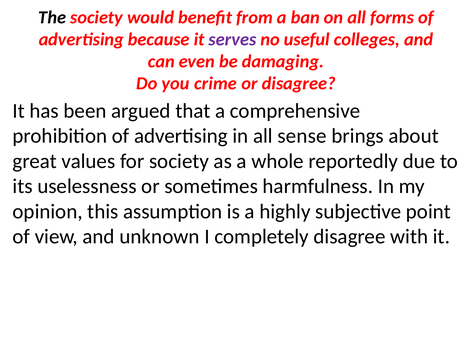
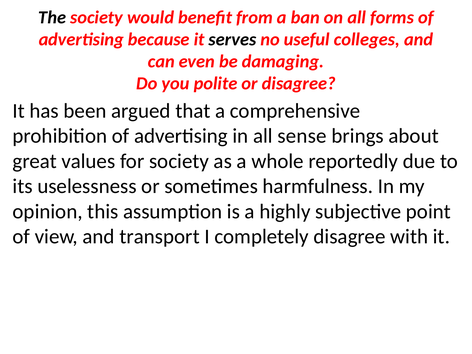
serves colour: purple -> black (232, 39)
crime: crime -> polite (216, 83)
unknown: unknown -> transport (160, 237)
